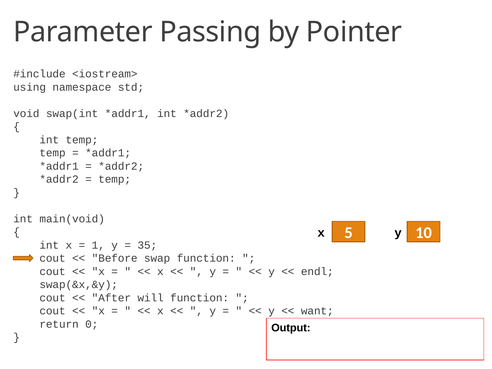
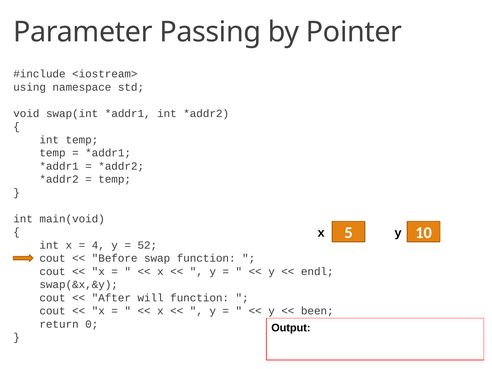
1: 1 -> 4 (98, 245)
35: 35 -> 52 (147, 245)
want: want -> been (317, 311)
